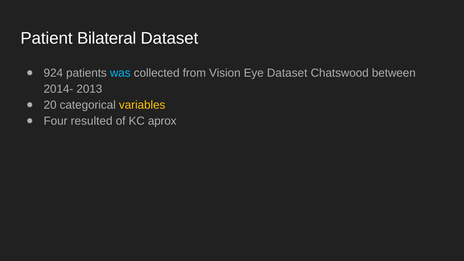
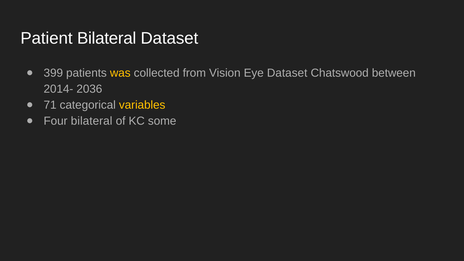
924: 924 -> 399 (53, 73)
was colour: light blue -> yellow (120, 73)
2013: 2013 -> 2036 (89, 89)
20: 20 -> 71 (50, 105)
Four resulted: resulted -> bilateral (92, 121)
aprox: aprox -> some (162, 121)
